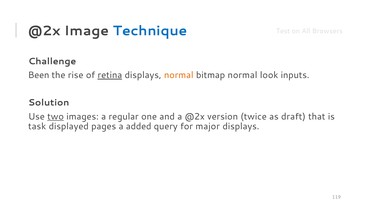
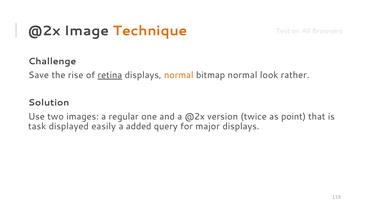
Technique colour: blue -> orange (150, 31)
Been: Been -> Save (39, 75)
inputs: inputs -> rather (295, 75)
two underline: present -> none (56, 117)
draft: draft -> point (293, 117)
pages: pages -> easily (104, 127)
